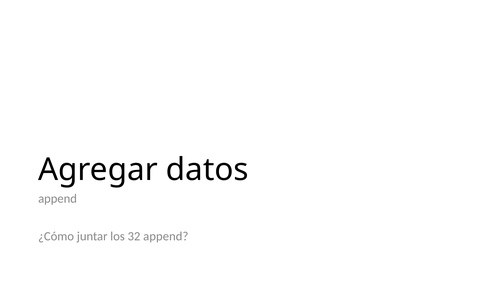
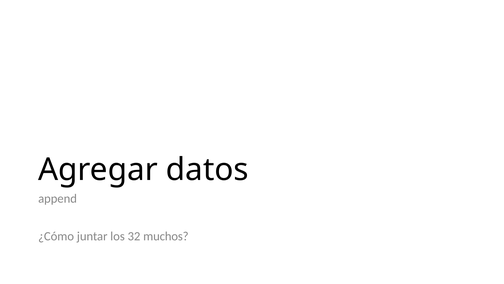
32 append: append -> muchos (166, 236)
